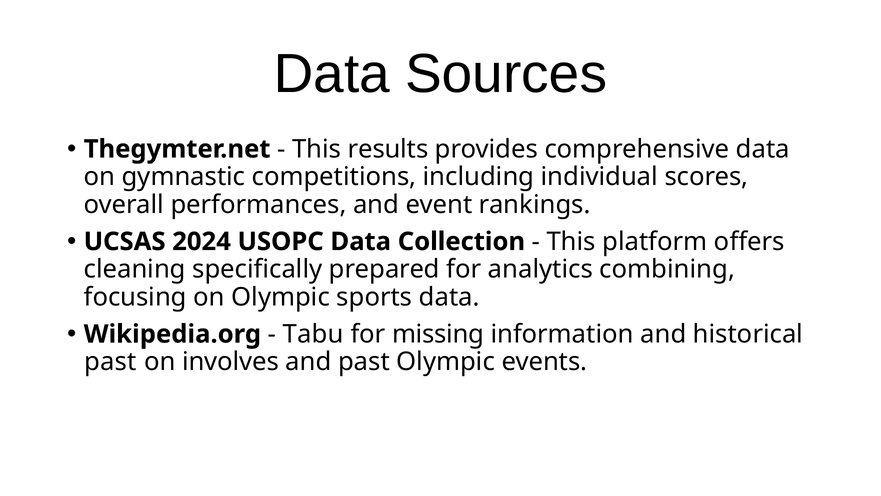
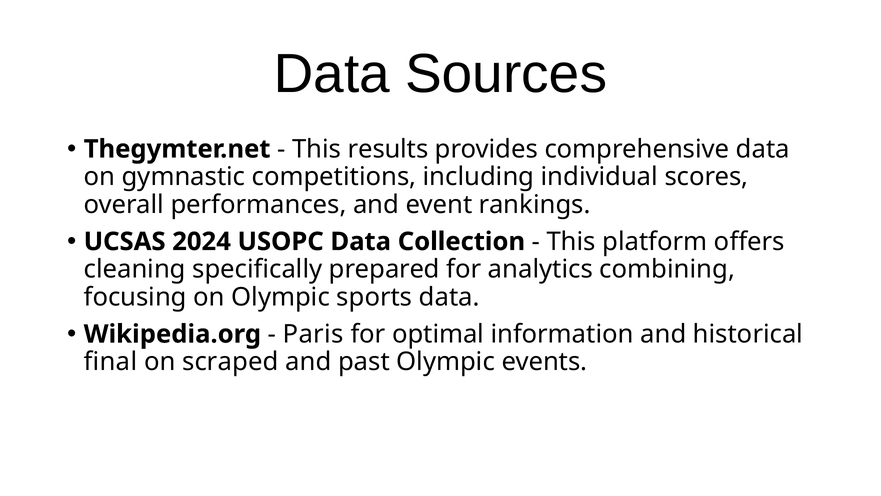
Tabu: Tabu -> Paris (313, 334)
missing: missing -> optimal (438, 334)
past: past -> final (110, 362)
involves: involves -> scraped (230, 362)
